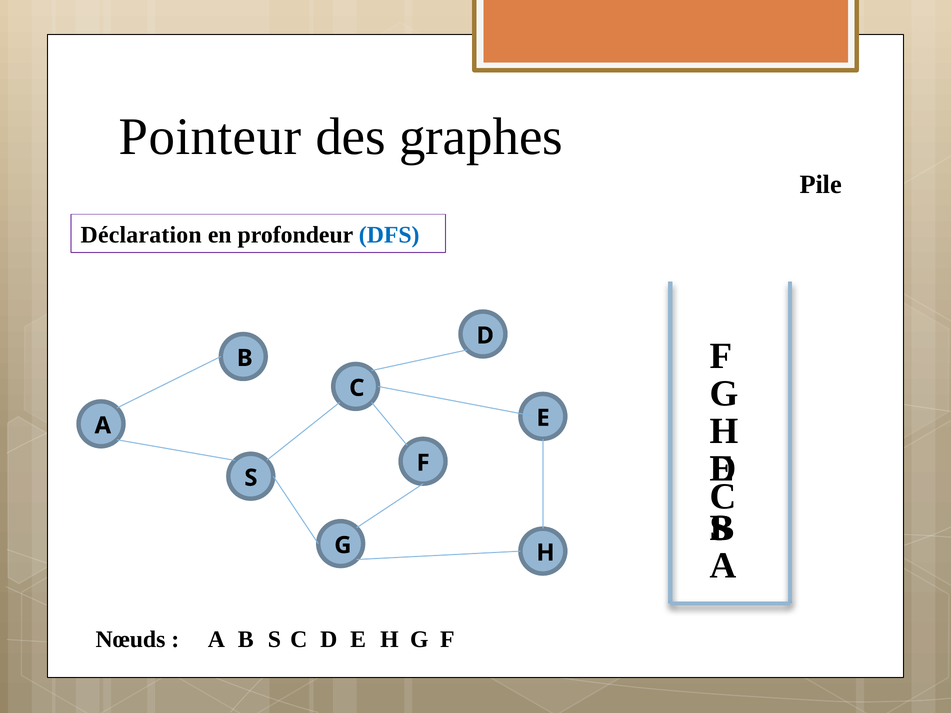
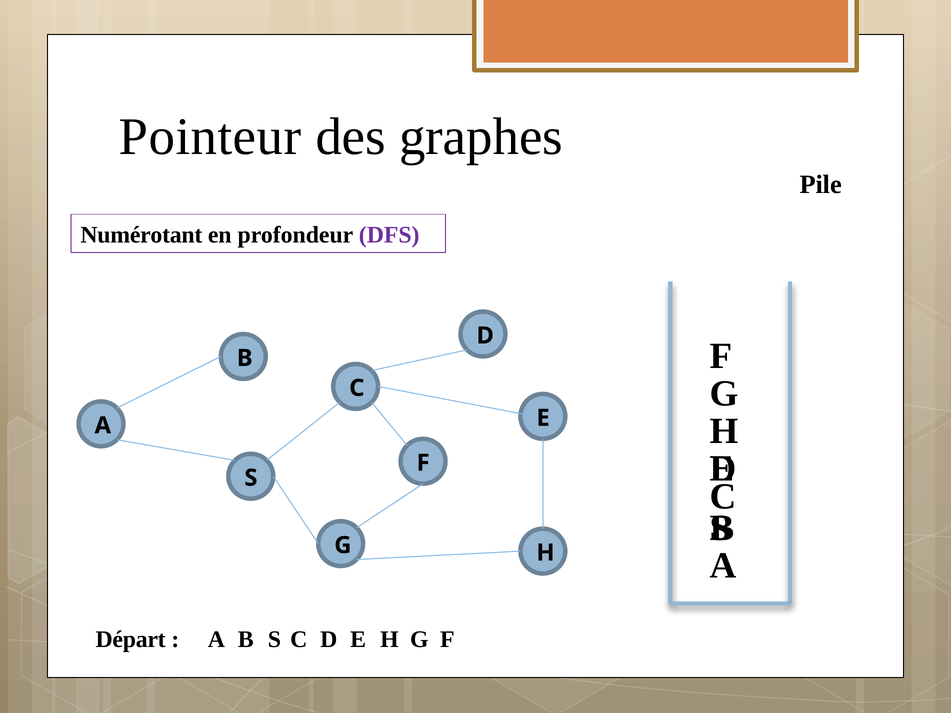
Déclaration: Déclaration -> Numérotant (141, 235)
DFS colour: blue -> purple (389, 235)
Nœuds: Nœuds -> Départ (131, 639)
